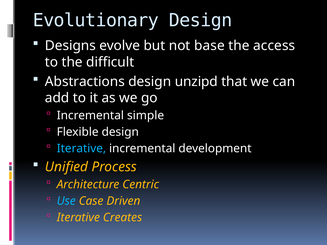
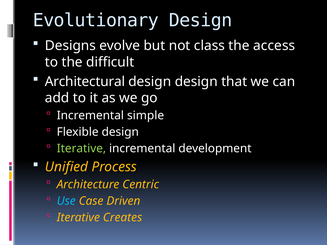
base: base -> class (209, 46)
Abstractions: Abstractions -> Architectural (85, 82)
design unzipd: unzipd -> design (196, 82)
Iterative colour: light blue -> light green (81, 149)
